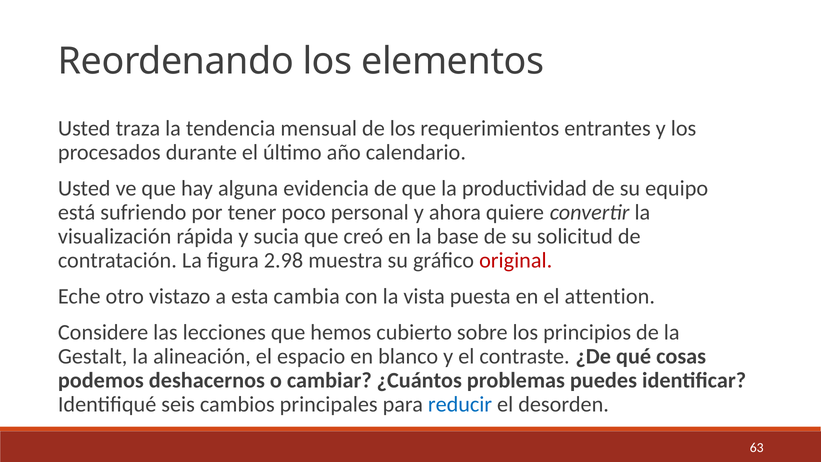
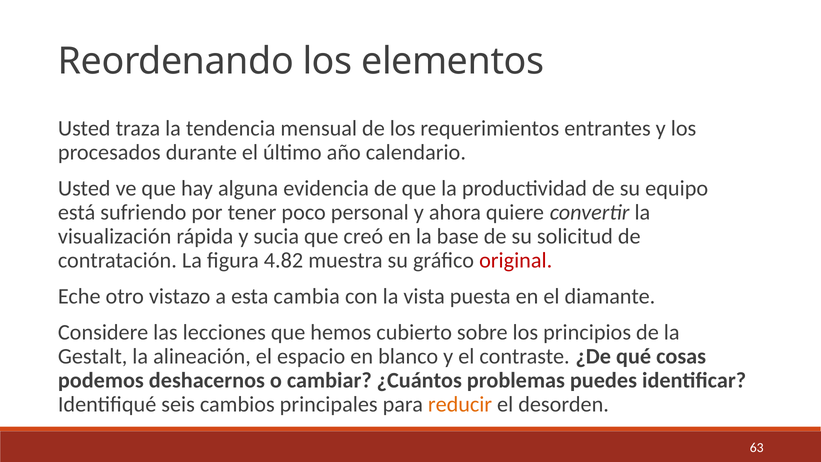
2.98: 2.98 -> 4.82 (284, 260)
attention: attention -> diamante (610, 296)
reducir colour: blue -> orange (460, 404)
